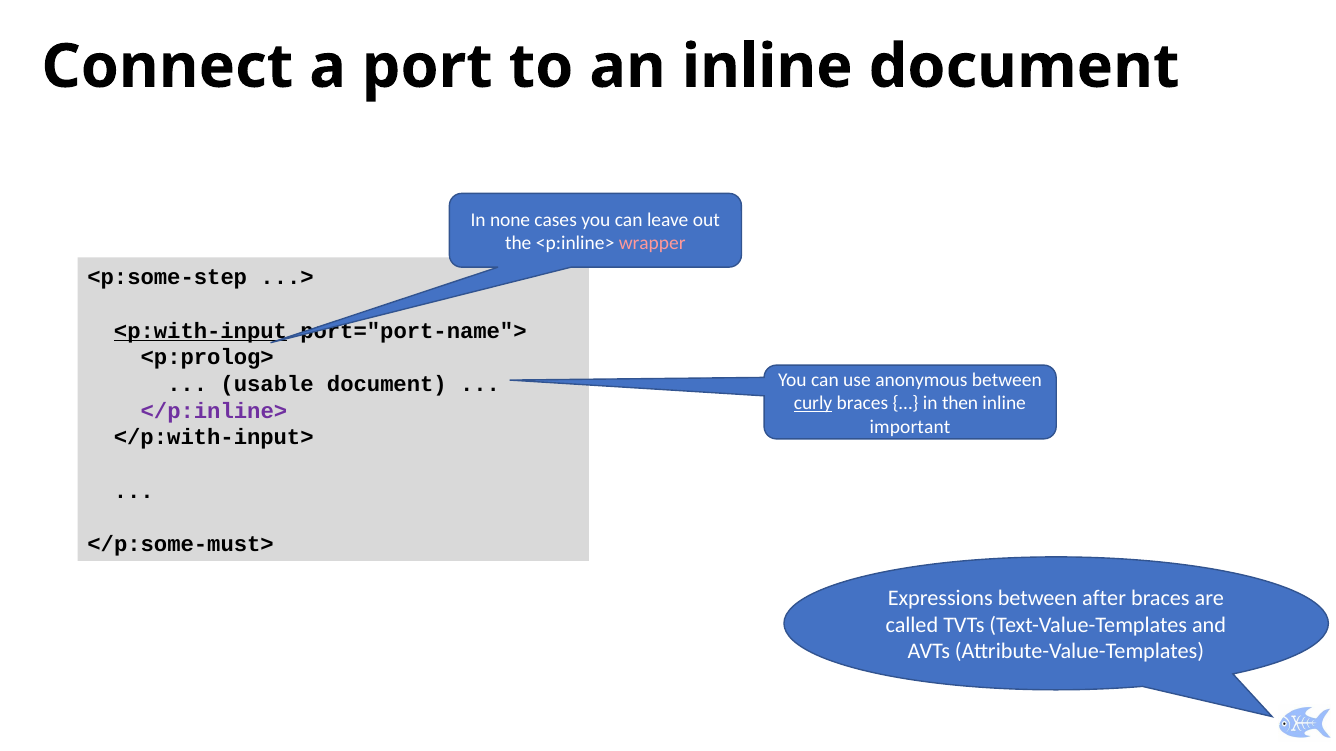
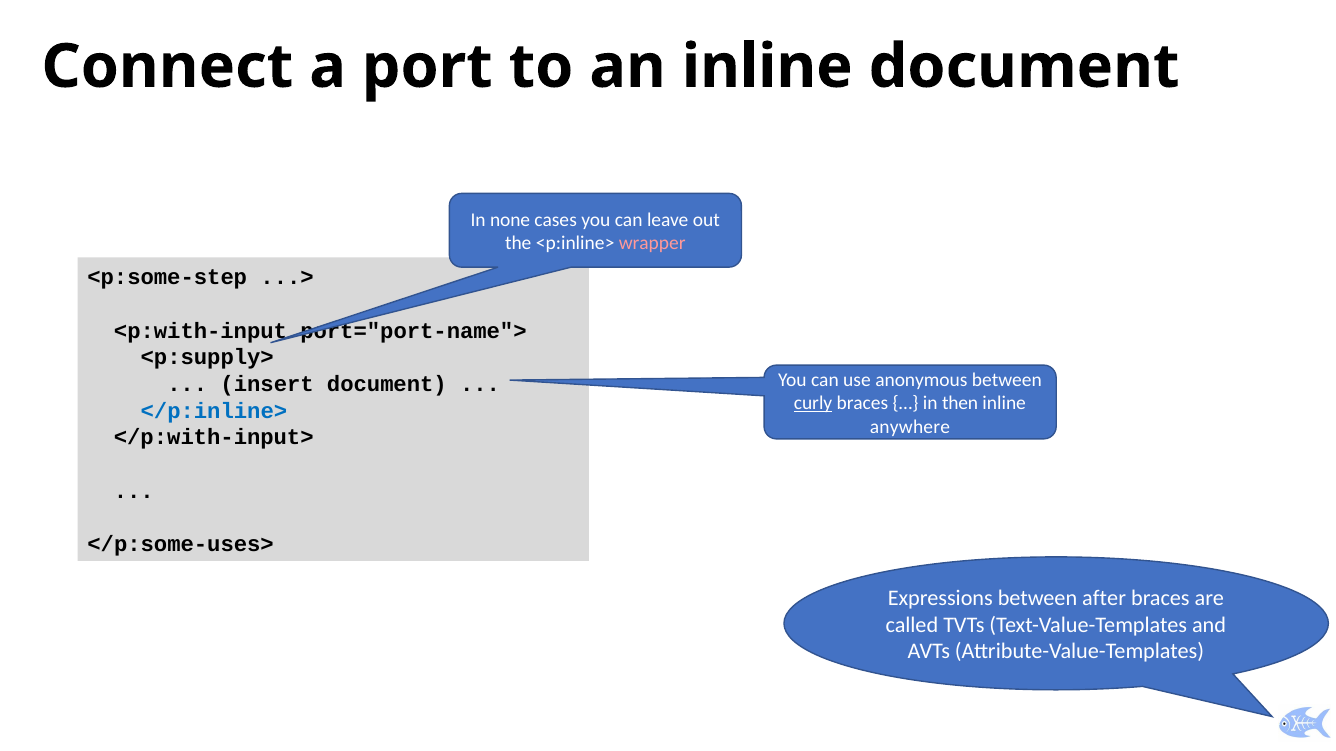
<p:with-input underline: present -> none (200, 331)
<p:prolog>: <p:prolog> -> <p:supply> (207, 358)
usable: usable -> insert (267, 384)
</p:inline> colour: purple -> blue (214, 411)
important: important -> anywhere (910, 427)
</p:some-must>: </p:some-must> -> </p:some-uses> (181, 545)
